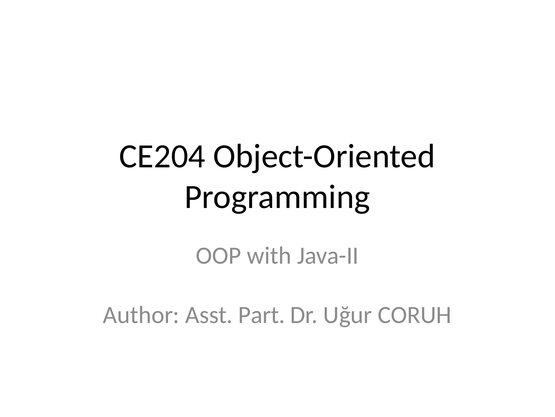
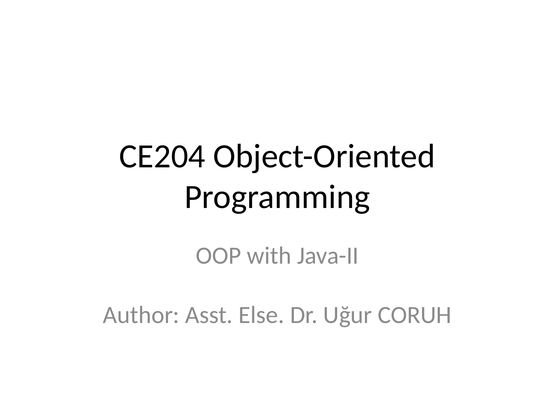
Part: Part -> Else (261, 314)
